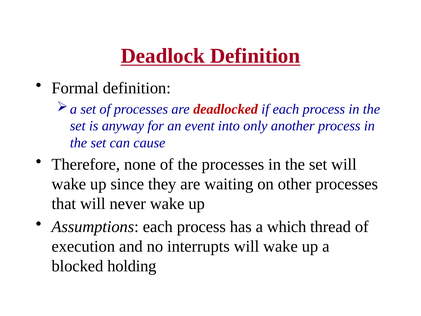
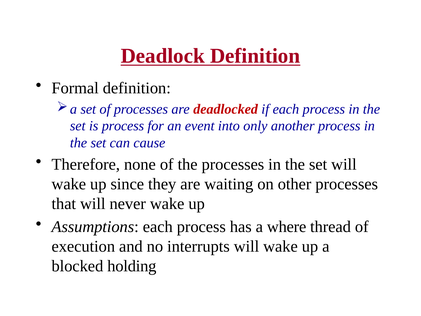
is anyway: anyway -> process (123, 126)
which: which -> where (287, 227)
